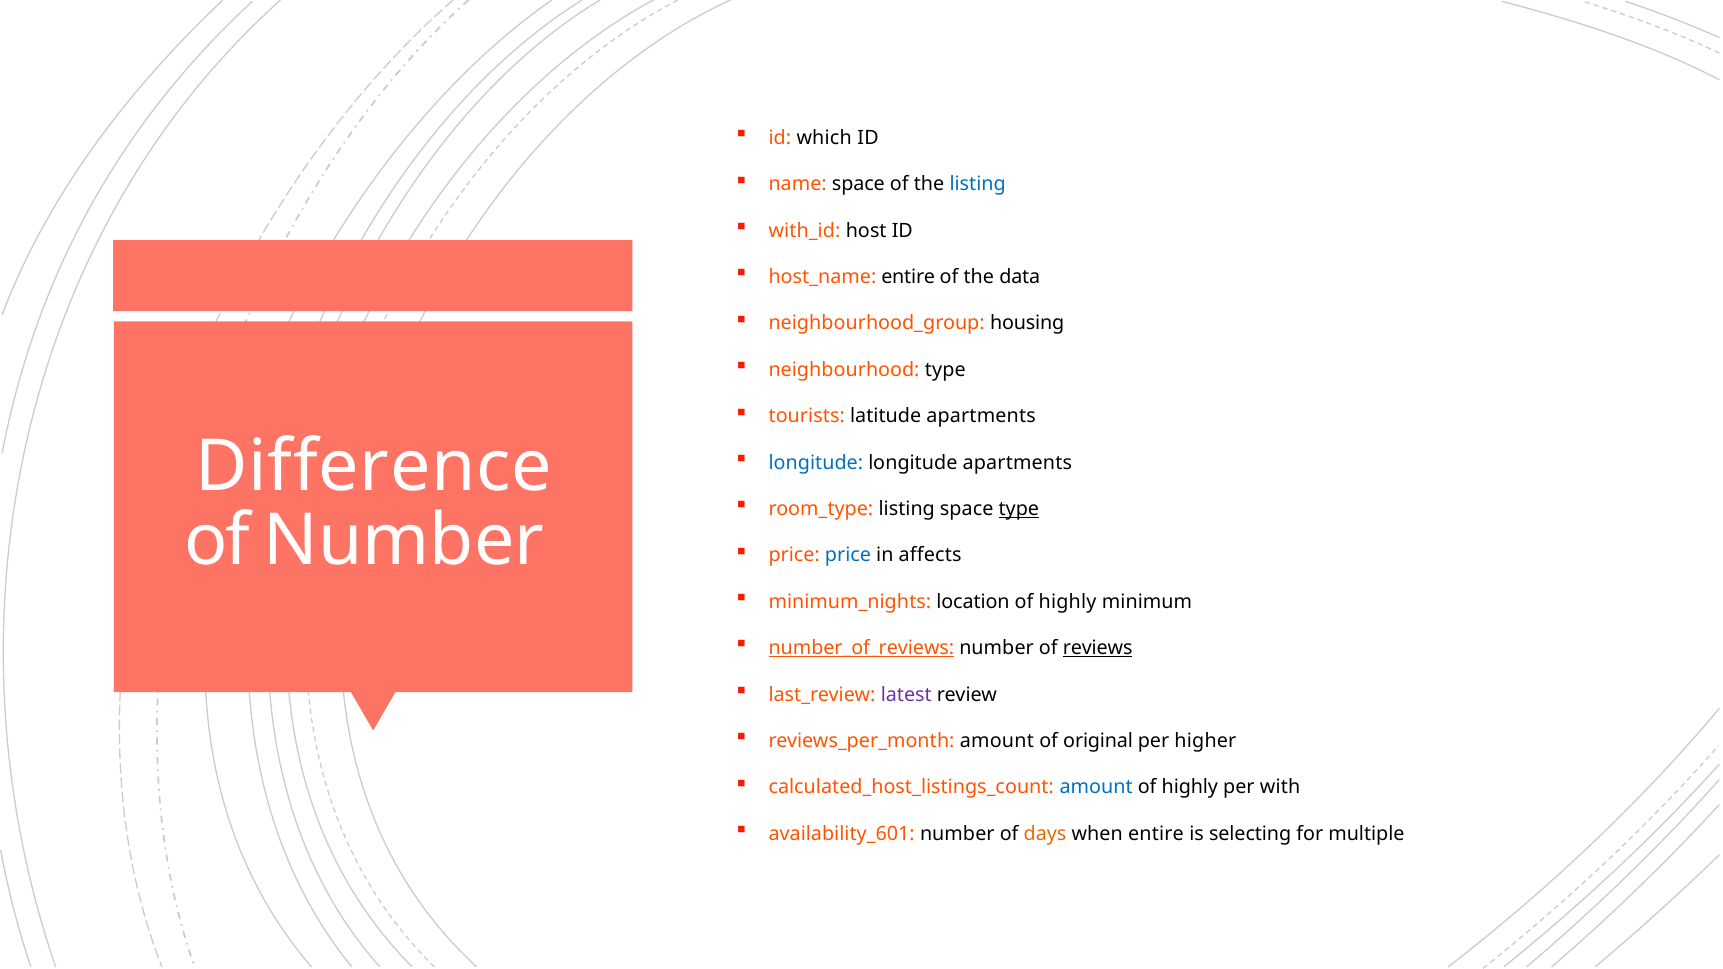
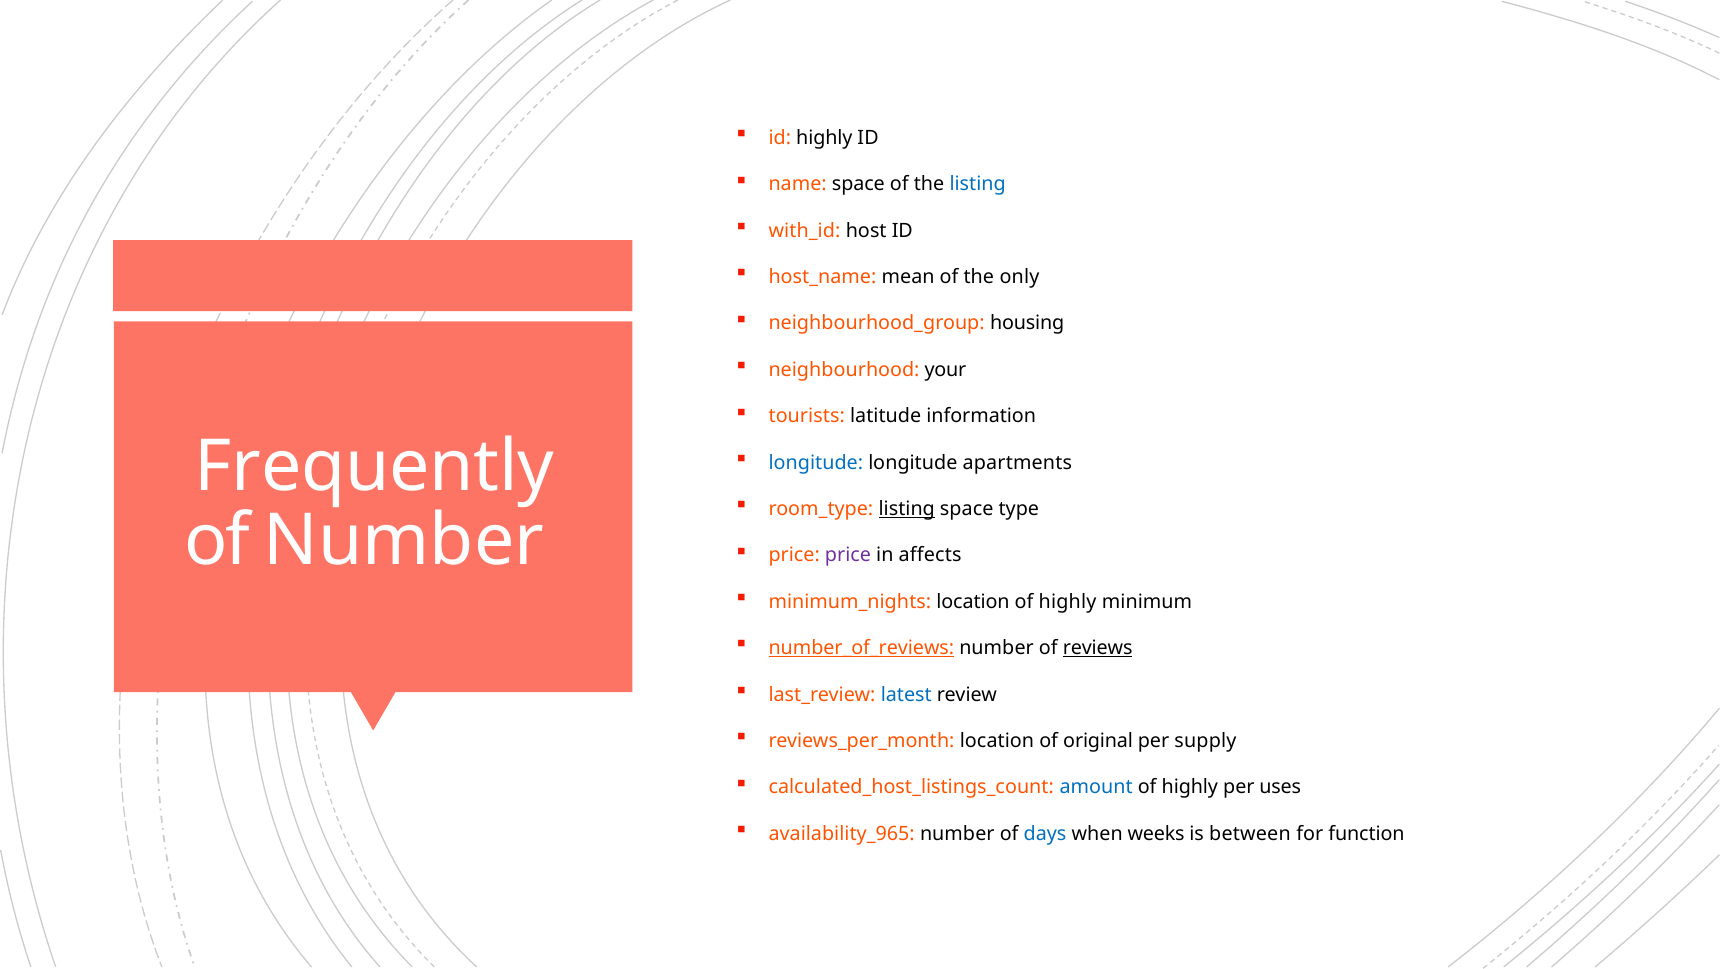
id which: which -> highly (824, 138)
host_name entire: entire -> mean (908, 277)
data: data -> only (1020, 277)
neighbourhood type: type -> your (946, 370)
latitude apartments: apartments -> information (981, 416)
Difference: Difference -> Frequently (374, 467)
listing underline: none -> present (907, 509)
type underline: present -> none (1019, 509)
price colour: blue -> purple (848, 555)
latest colour: purple -> blue (906, 695)
reviews_per_month amount: amount -> location (997, 741)
higher: higher -> supply (1205, 741)
with: with -> uses (1280, 787)
availability_601: availability_601 -> availability_965 (842, 834)
days colour: orange -> blue (1045, 834)
when entire: entire -> weeks (1156, 834)
selecting: selecting -> between (1250, 834)
multiple: multiple -> function (1366, 834)
